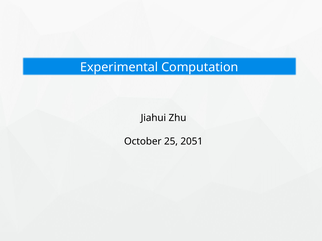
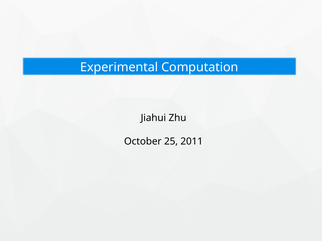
2051: 2051 -> 2011 (192, 142)
